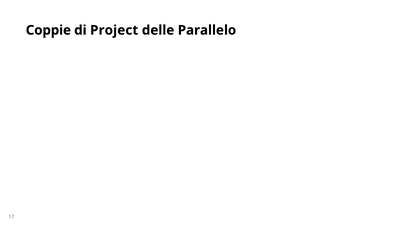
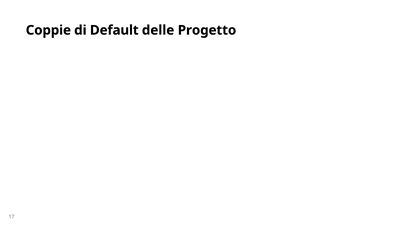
Project: Project -> Default (114, 30)
Parallelo: Parallelo -> Progetto (207, 30)
